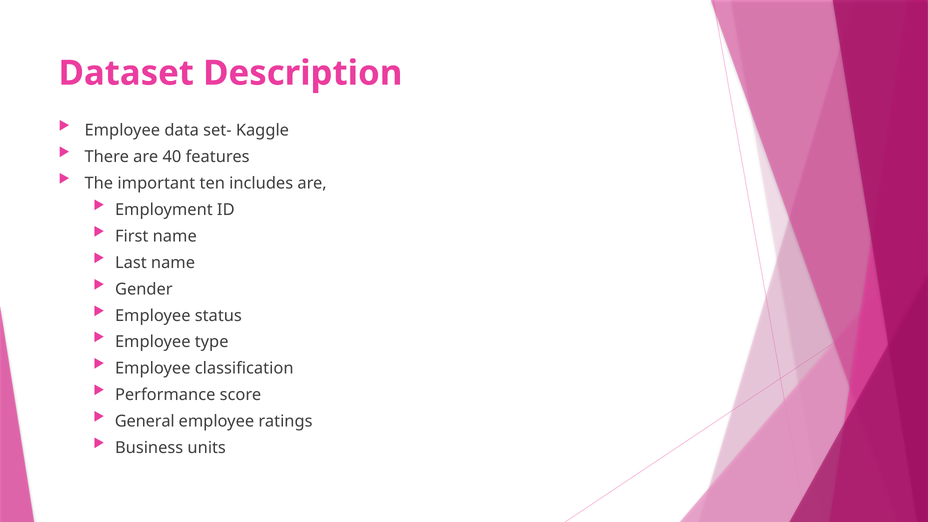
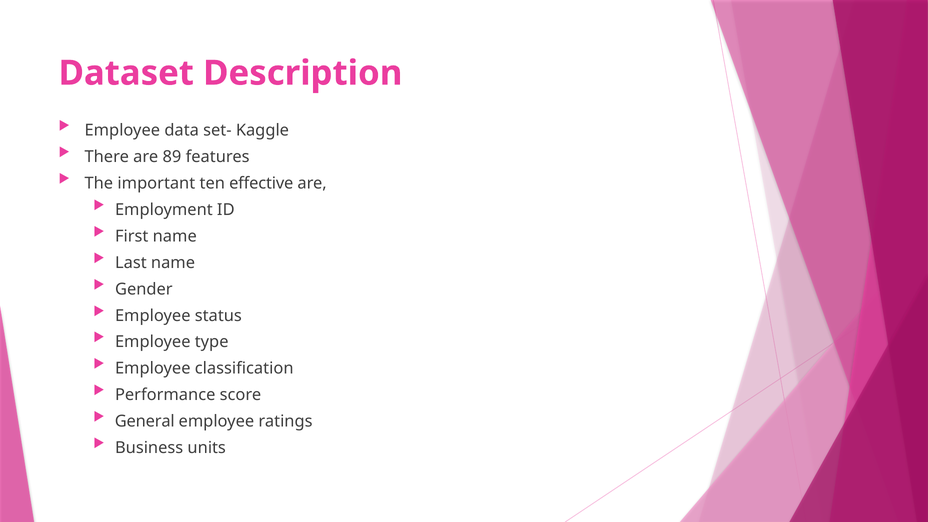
40: 40 -> 89 (172, 157)
includes: includes -> effective (261, 183)
